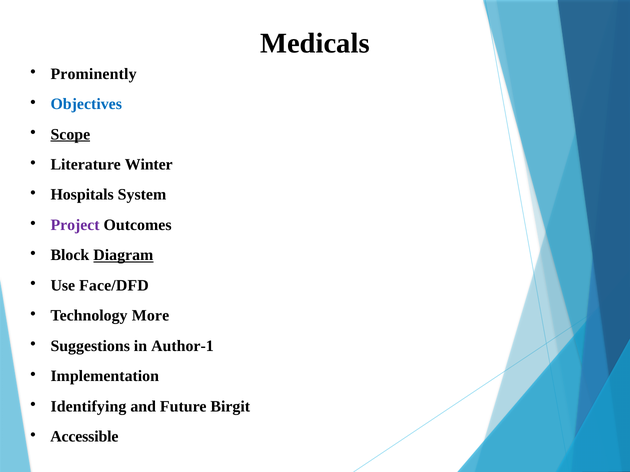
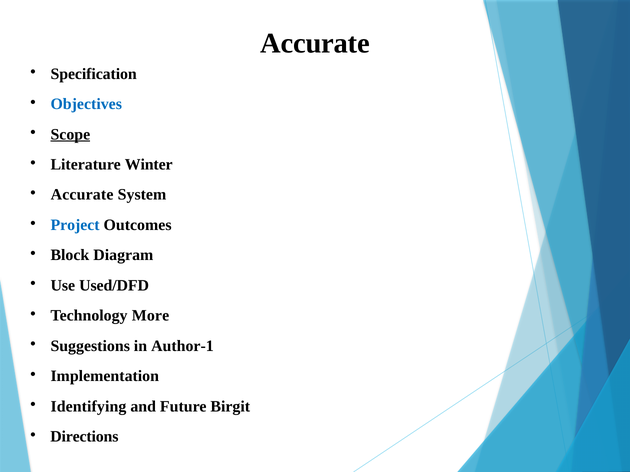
Medicals: Medicals -> Accurate (315, 43)
Prominently: Prominently -> Specification (94, 74)
Hospitals: Hospitals -> Accurate (82, 195)
Project colour: purple -> blue (75, 225)
Diagram underline: present -> none (123, 255)
Face/DFD: Face/DFD -> Used/DFD (114, 286)
Accessible: Accessible -> Directions (84, 437)
